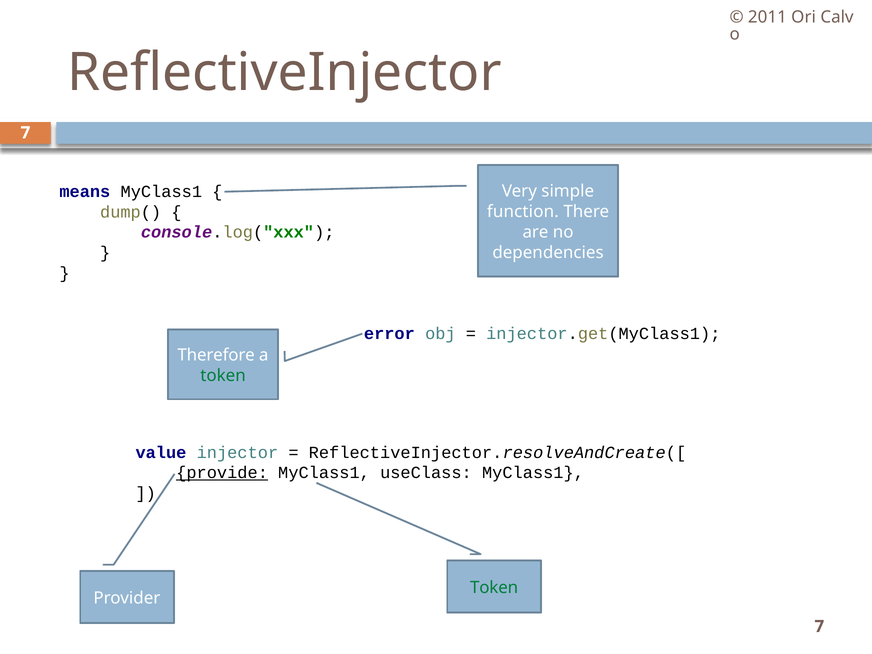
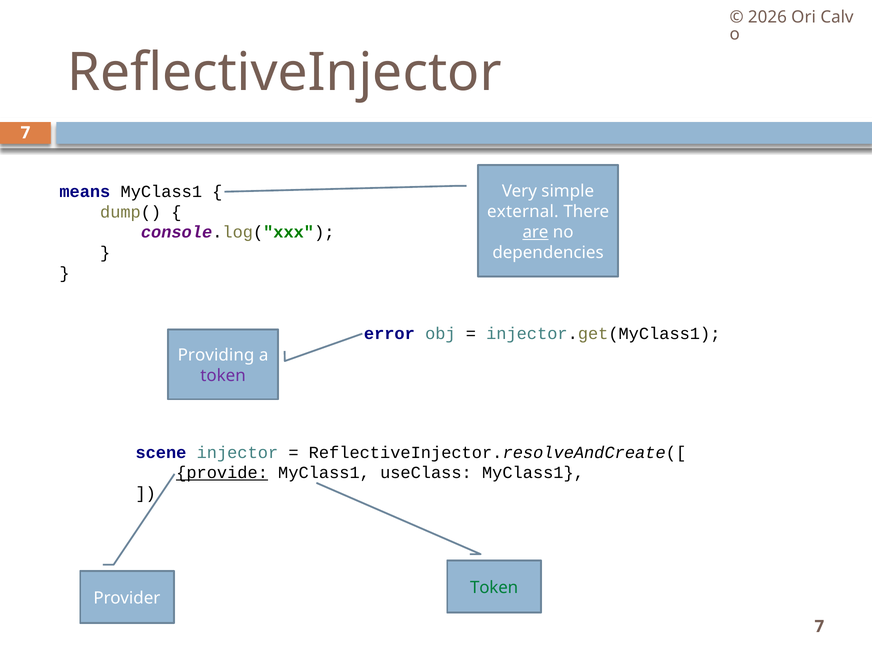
2011: 2011 -> 2026 (767, 17)
function: function -> external (523, 212)
are underline: none -> present (535, 232)
Therefore: Therefore -> Providing (216, 355)
token colour: green -> purple (223, 376)
value: value -> scene (161, 453)
